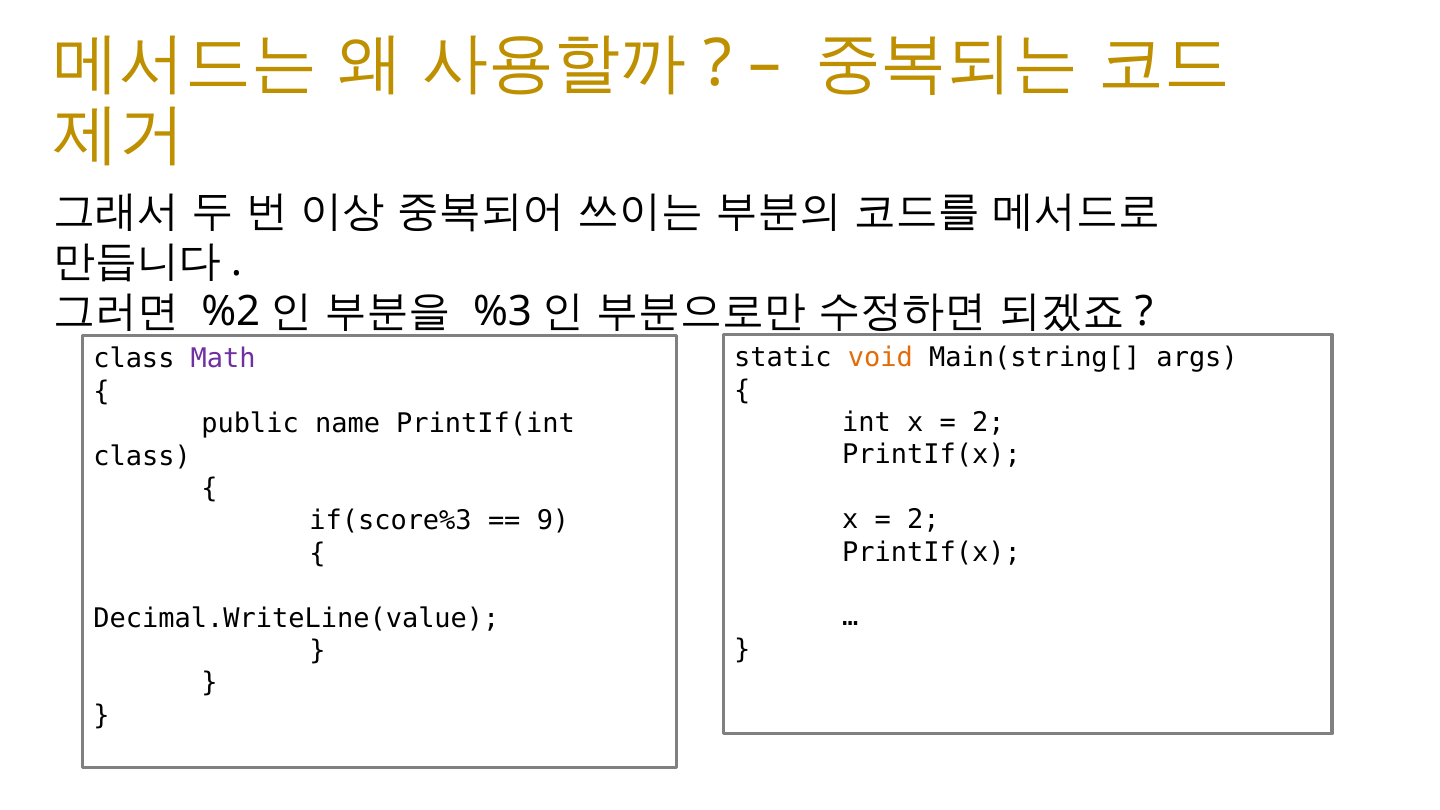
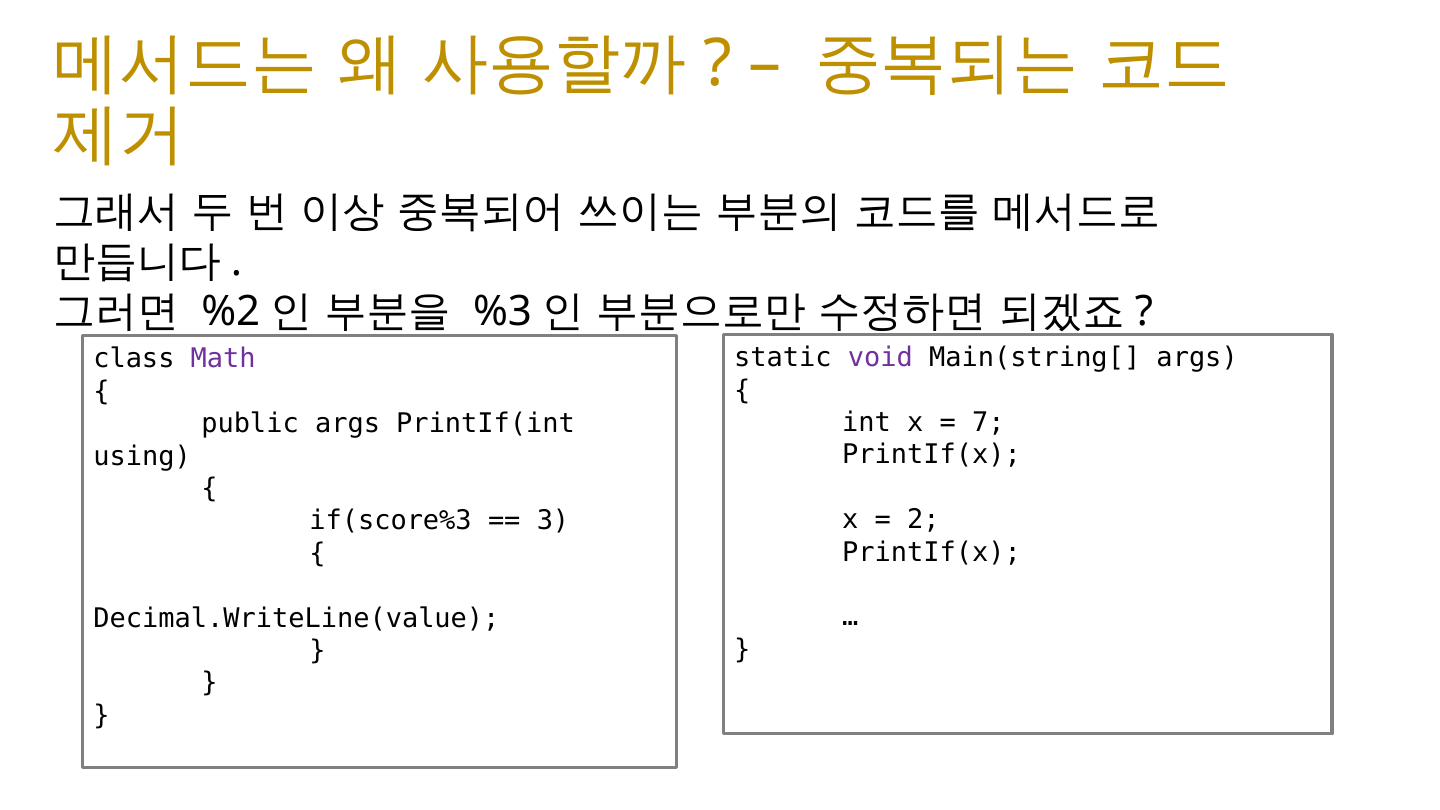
void colour: orange -> purple (880, 358)
2: 2 -> 7 (988, 423)
public name: name -> args (348, 424)
class: class -> using (142, 456)
9: 9 -> 3 (553, 521)
